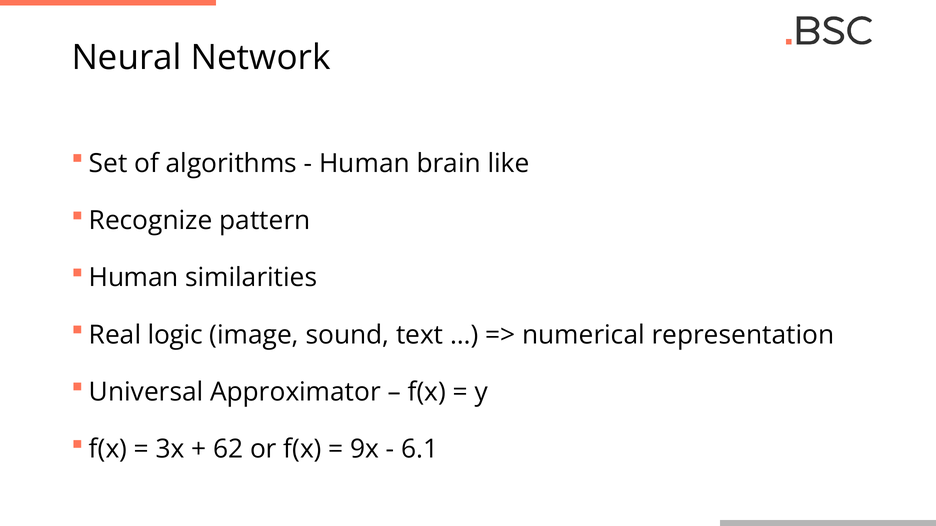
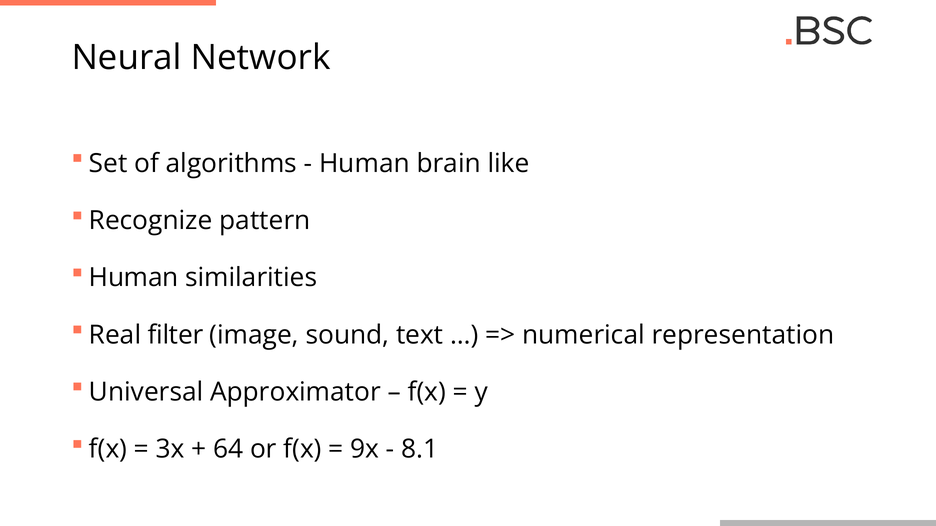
logic: logic -> filter (175, 335)
62: 62 -> 64 (228, 450)
6.1: 6.1 -> 8.1 (420, 450)
